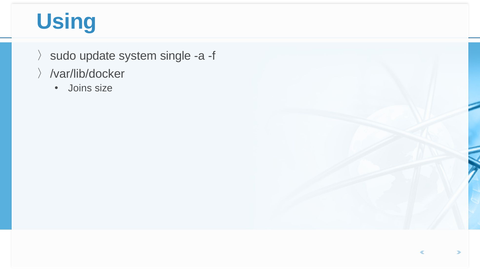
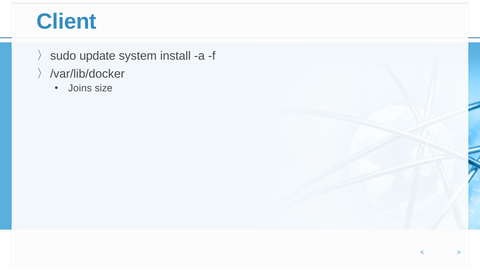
Using: Using -> Client (67, 21)
single: single -> install (175, 56)
